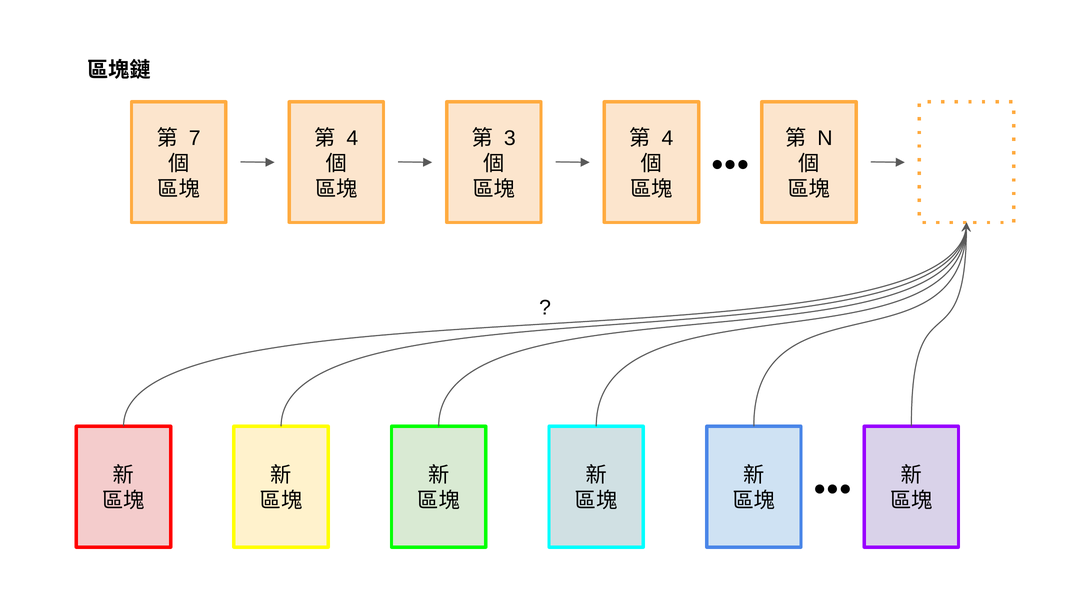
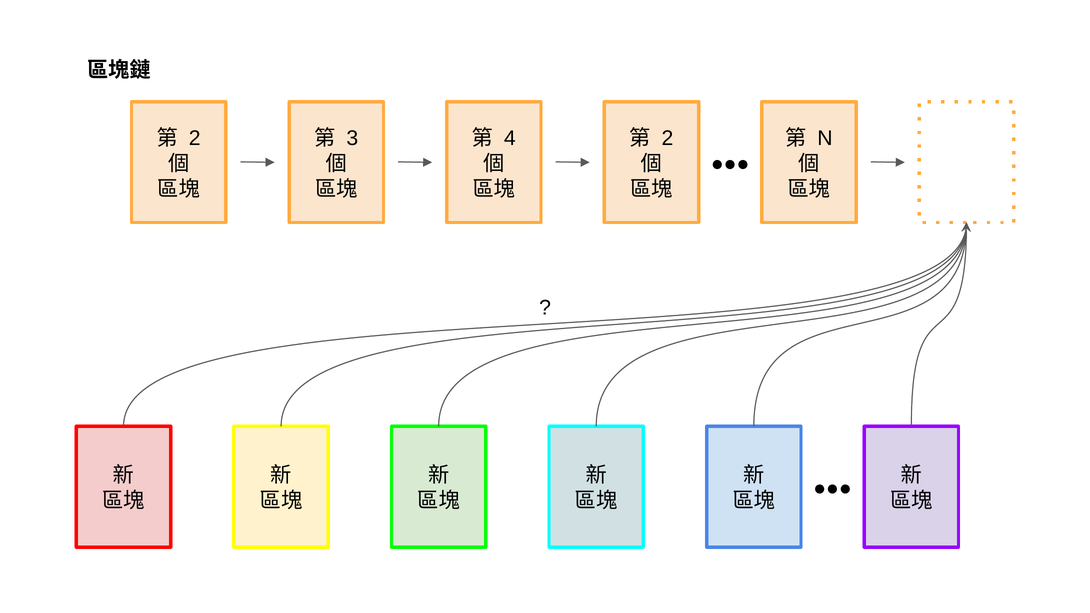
7: 7 -> 2 (195, 138)
4: 4 -> 3 (352, 138)
3: 3 -> 4 (510, 138)
4: 4 -> 2 (667, 138)
